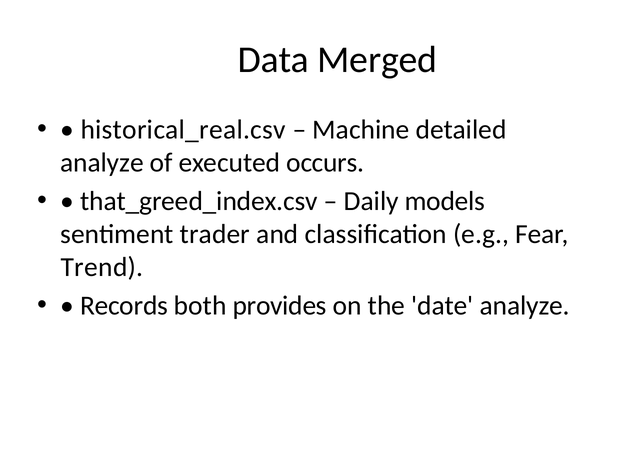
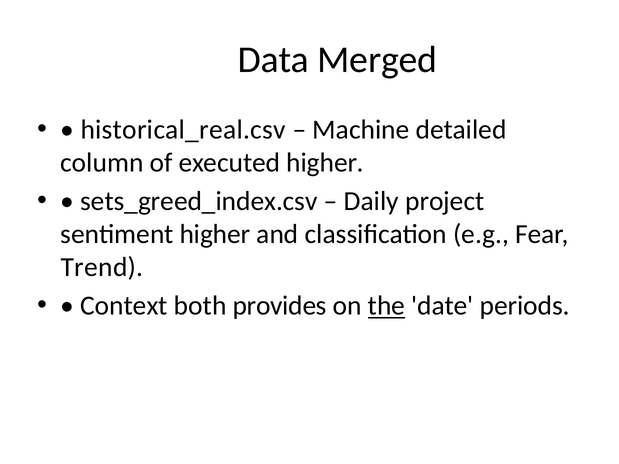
analyze: analyze -> column (102, 163)
executed occurs: occurs -> higher (325, 163)
that_greed_index.csv: that_greed_index.csv -> sets_greed_index.csv (199, 201)
models: models -> project (445, 201)
sentiment trader: trader -> higher (215, 234)
Records: Records -> Context (124, 306)
the underline: none -> present (386, 306)
date analyze: analyze -> periods (525, 306)
